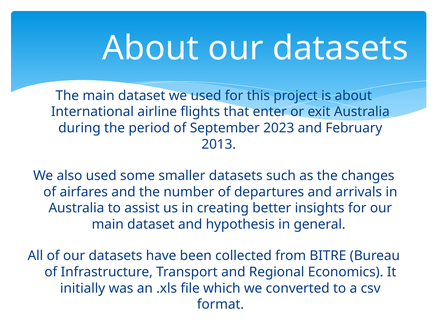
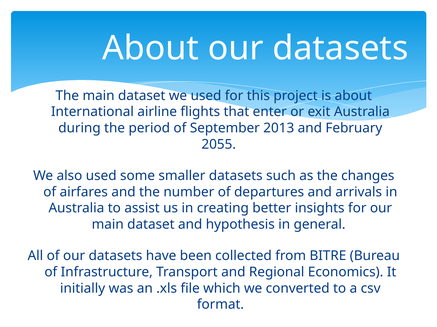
2023: 2023 -> 2013 (279, 128)
2013: 2013 -> 2055 (219, 145)
